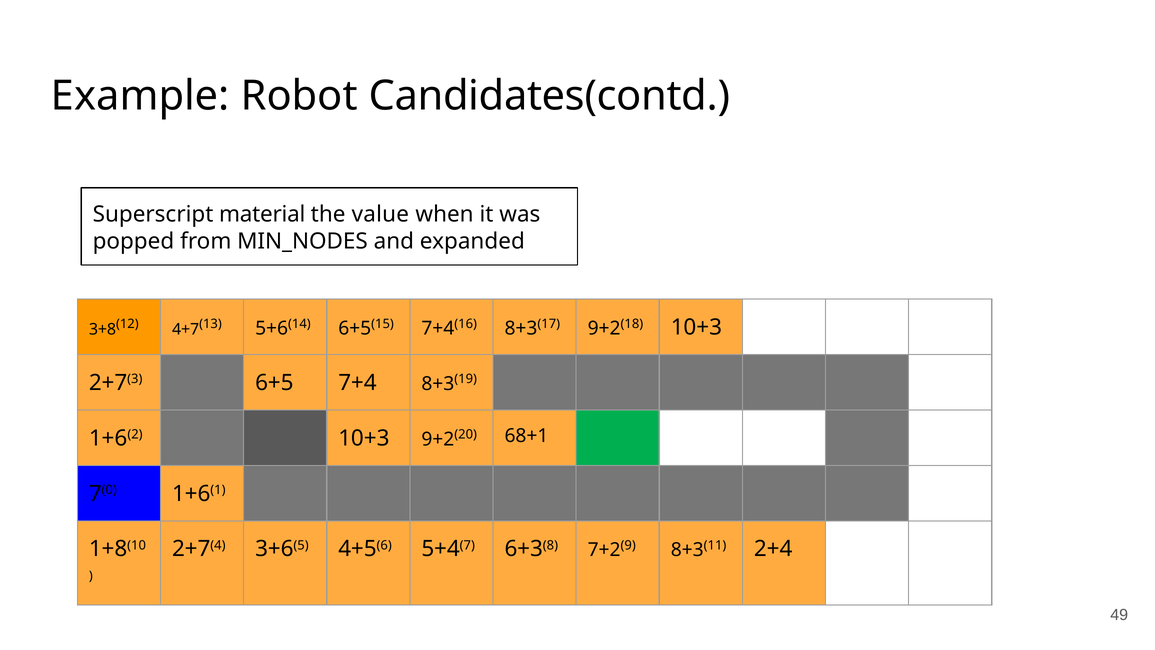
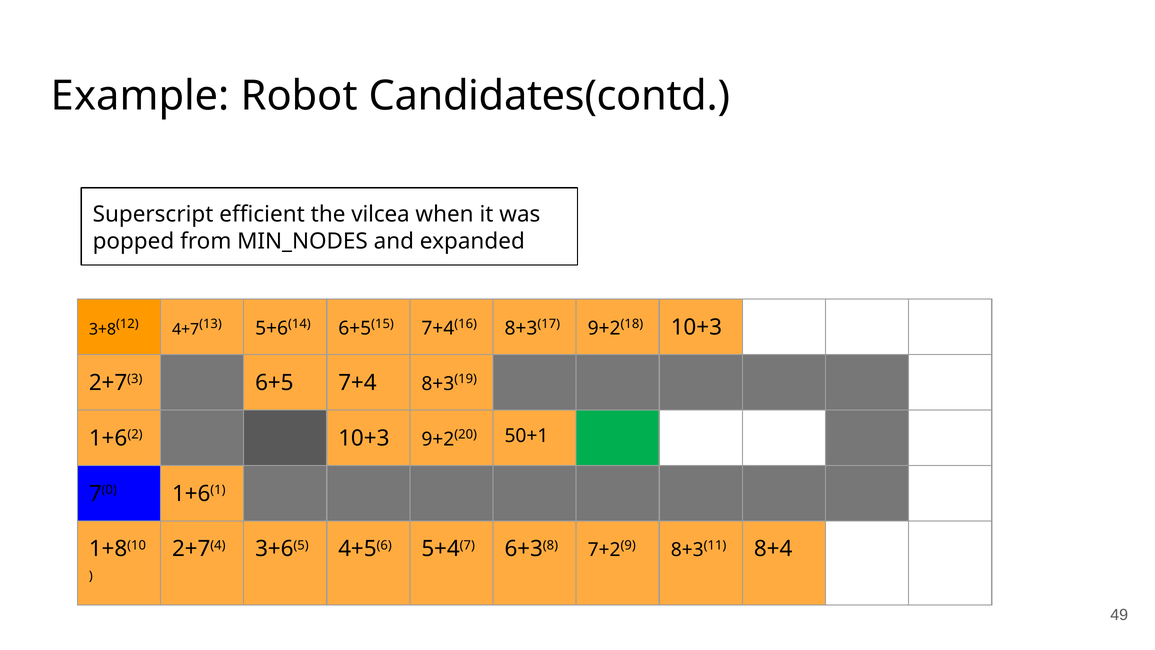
material: material -> efficient (262, 214)
value: value -> vilcea (380, 214)
68+1: 68+1 -> 50+1 (526, 436)
2+4: 2+4 -> 8+4 (773, 549)
